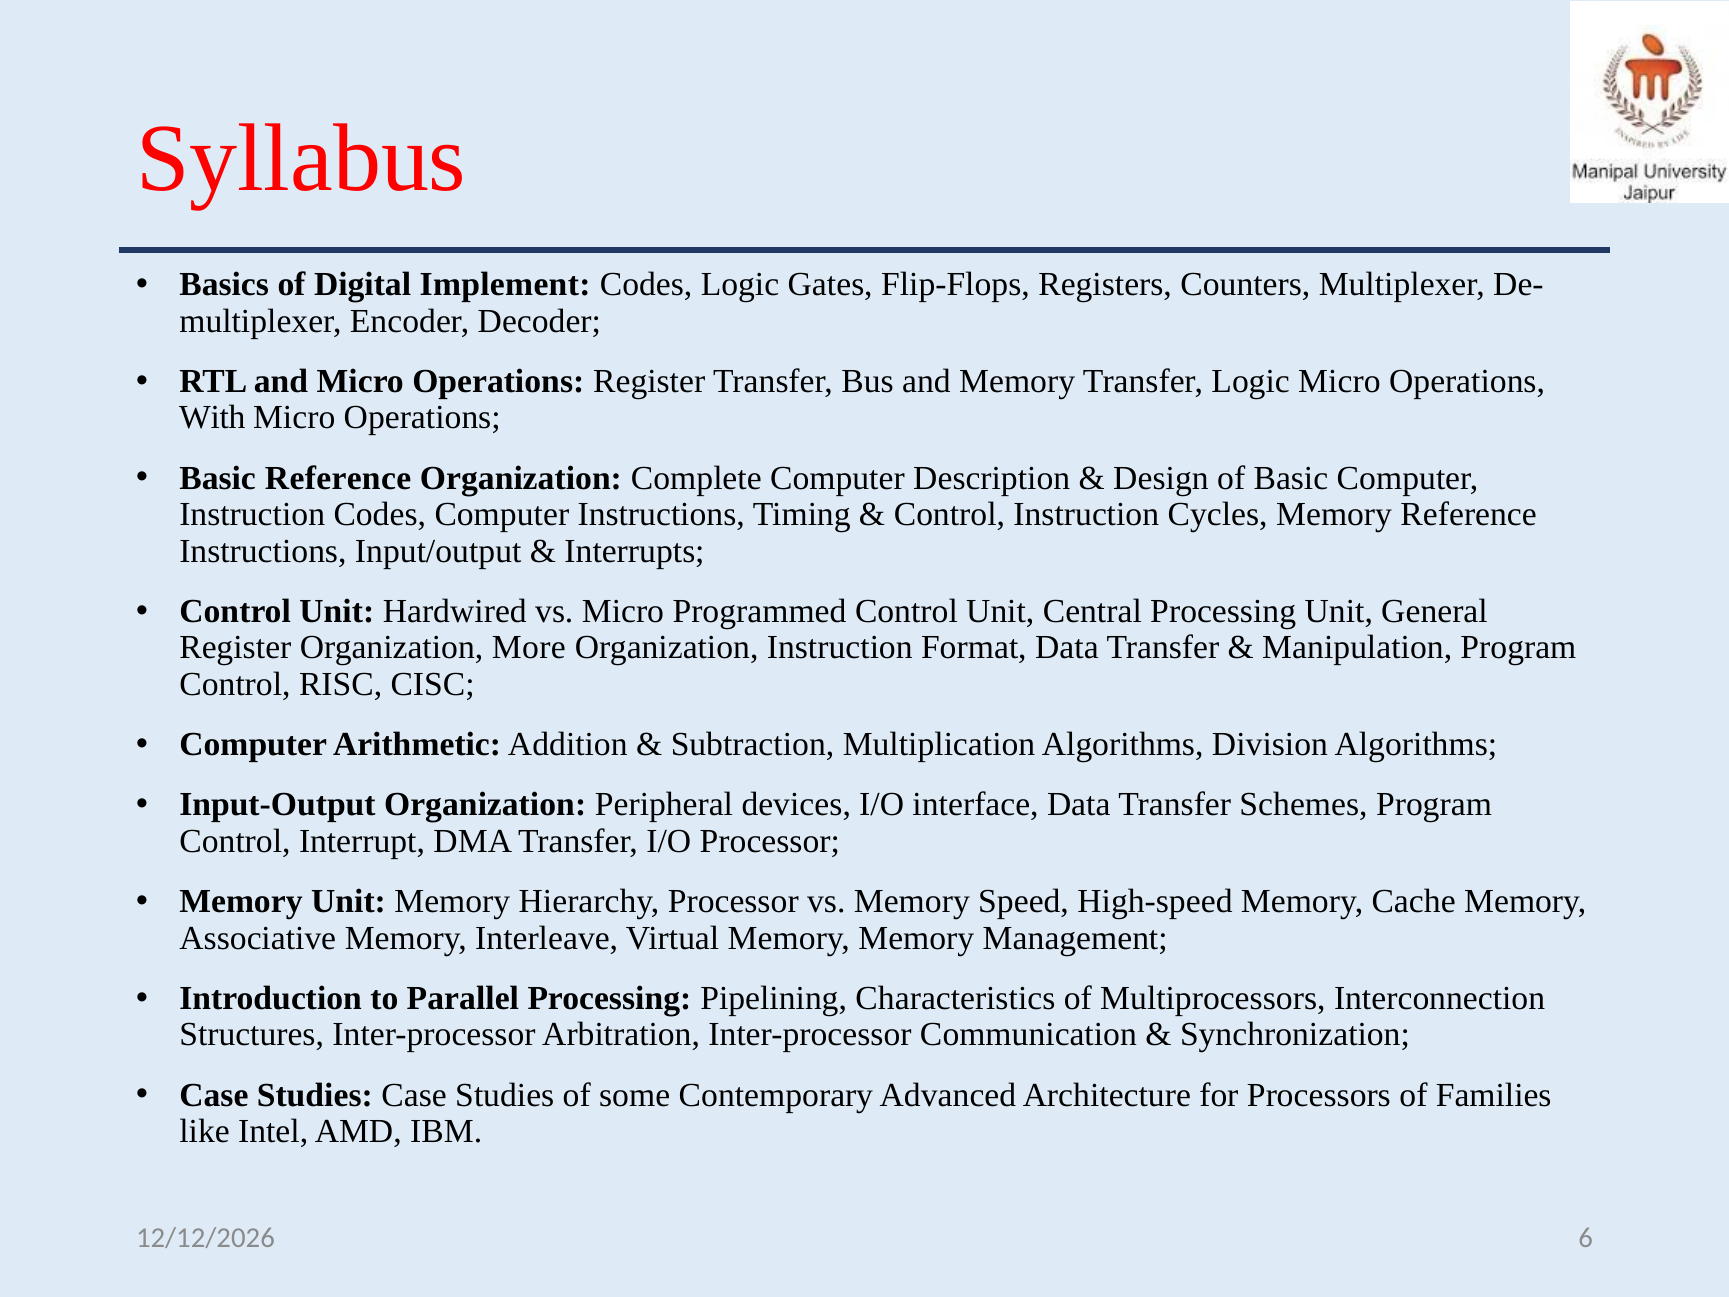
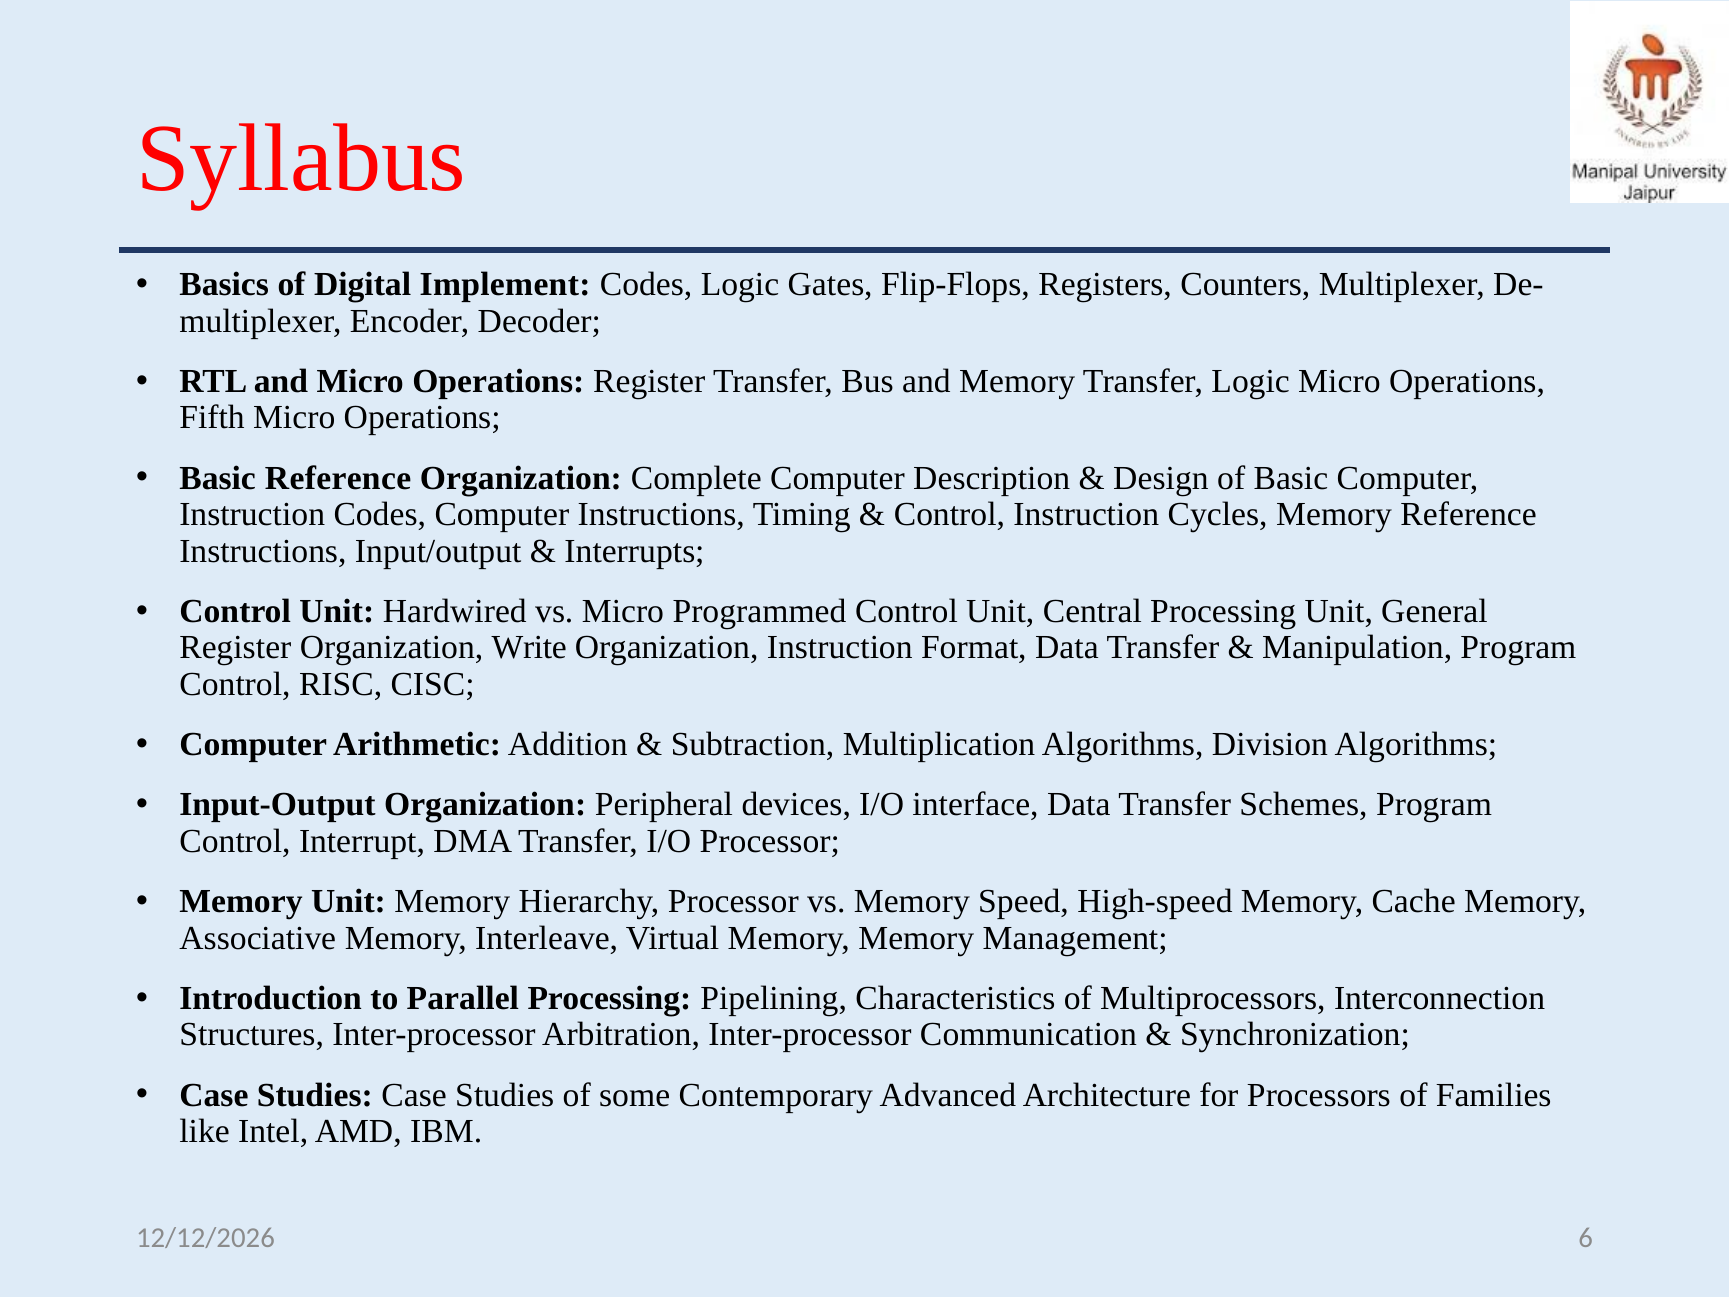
With: With -> Fifth (212, 418)
More: More -> Write (529, 648)
